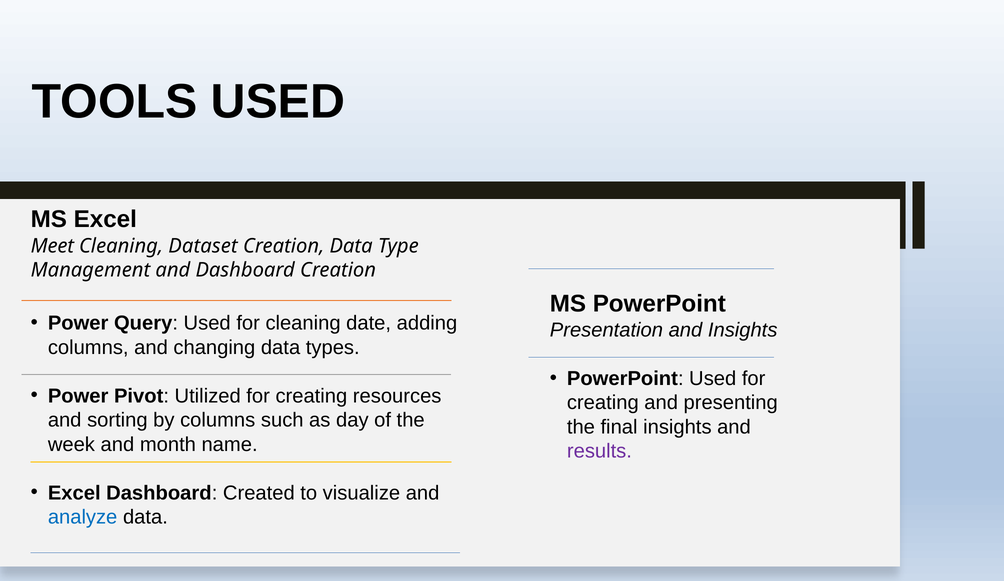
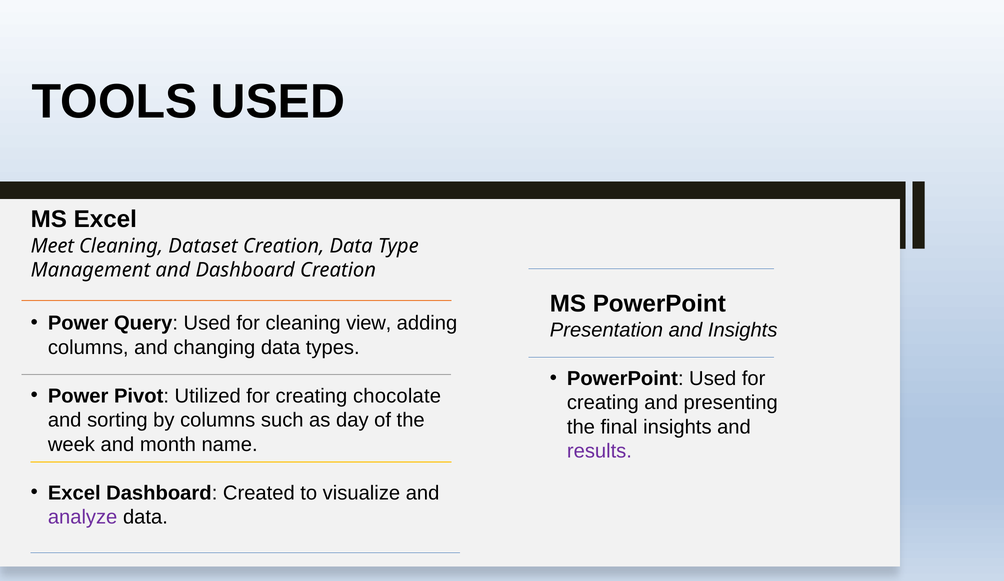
date: date -> view (369, 323)
resources: resources -> chocolate (397, 396)
analyze colour: blue -> purple (83, 517)
